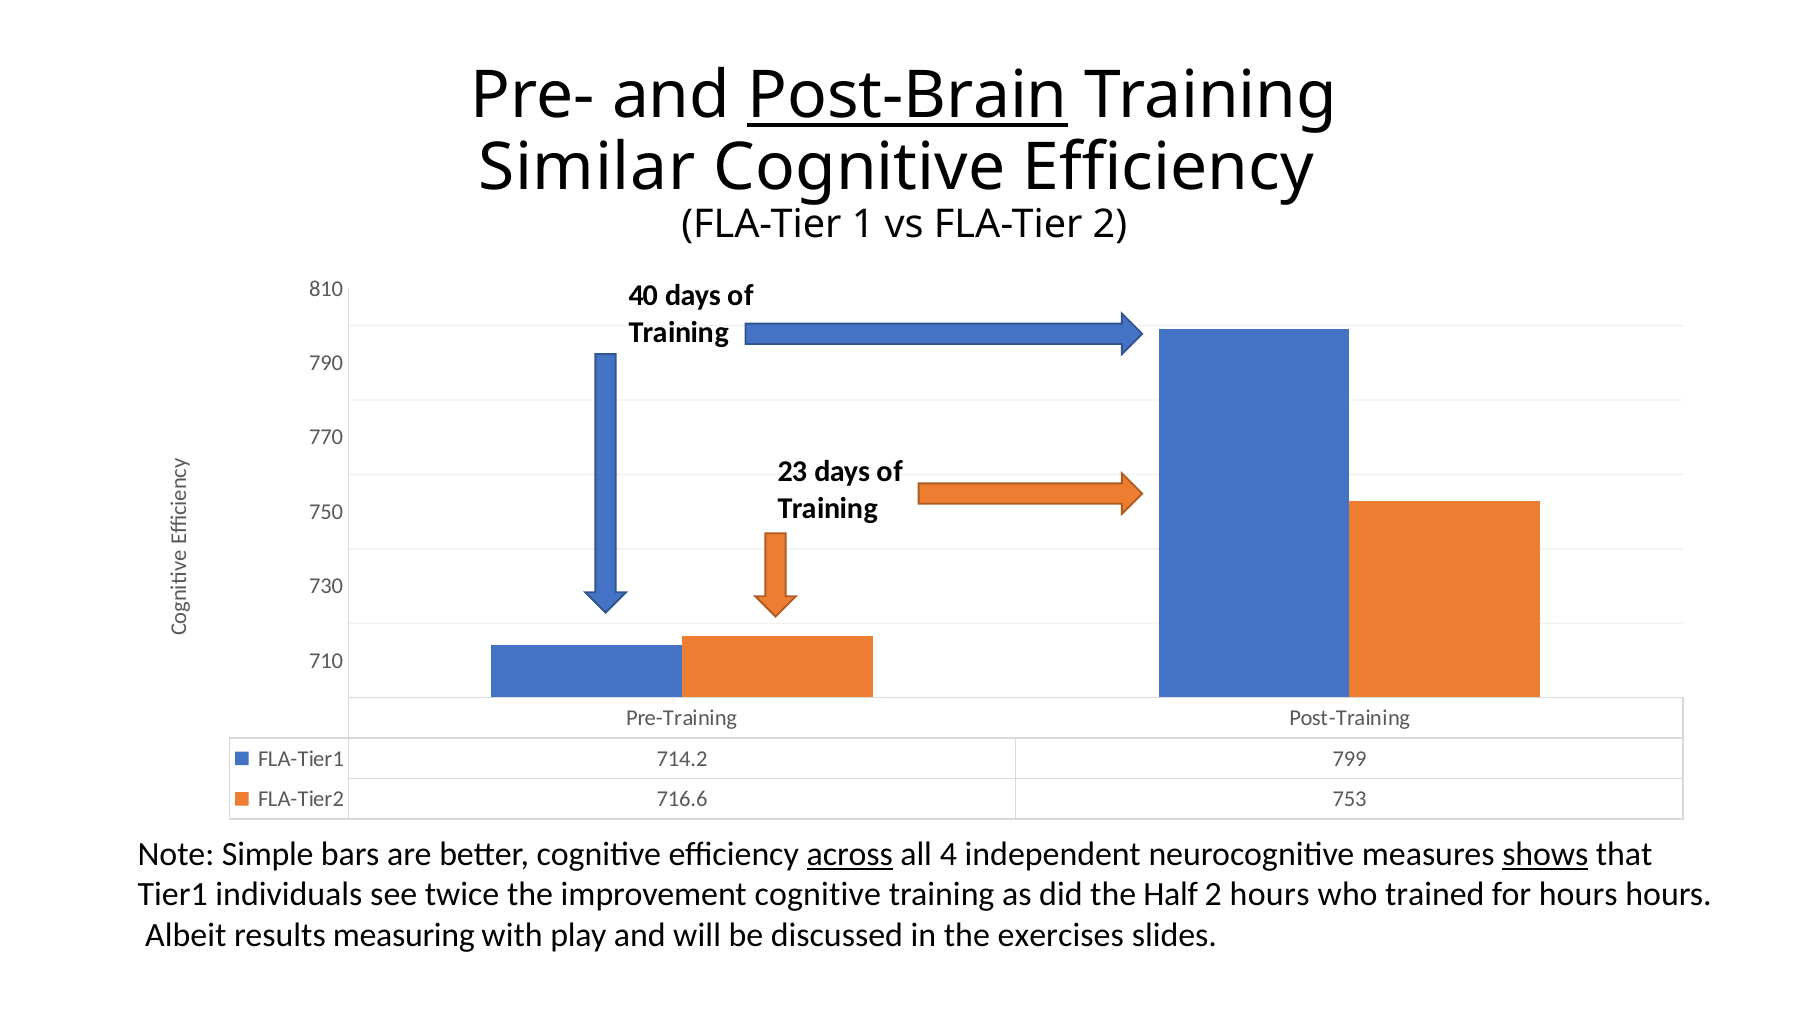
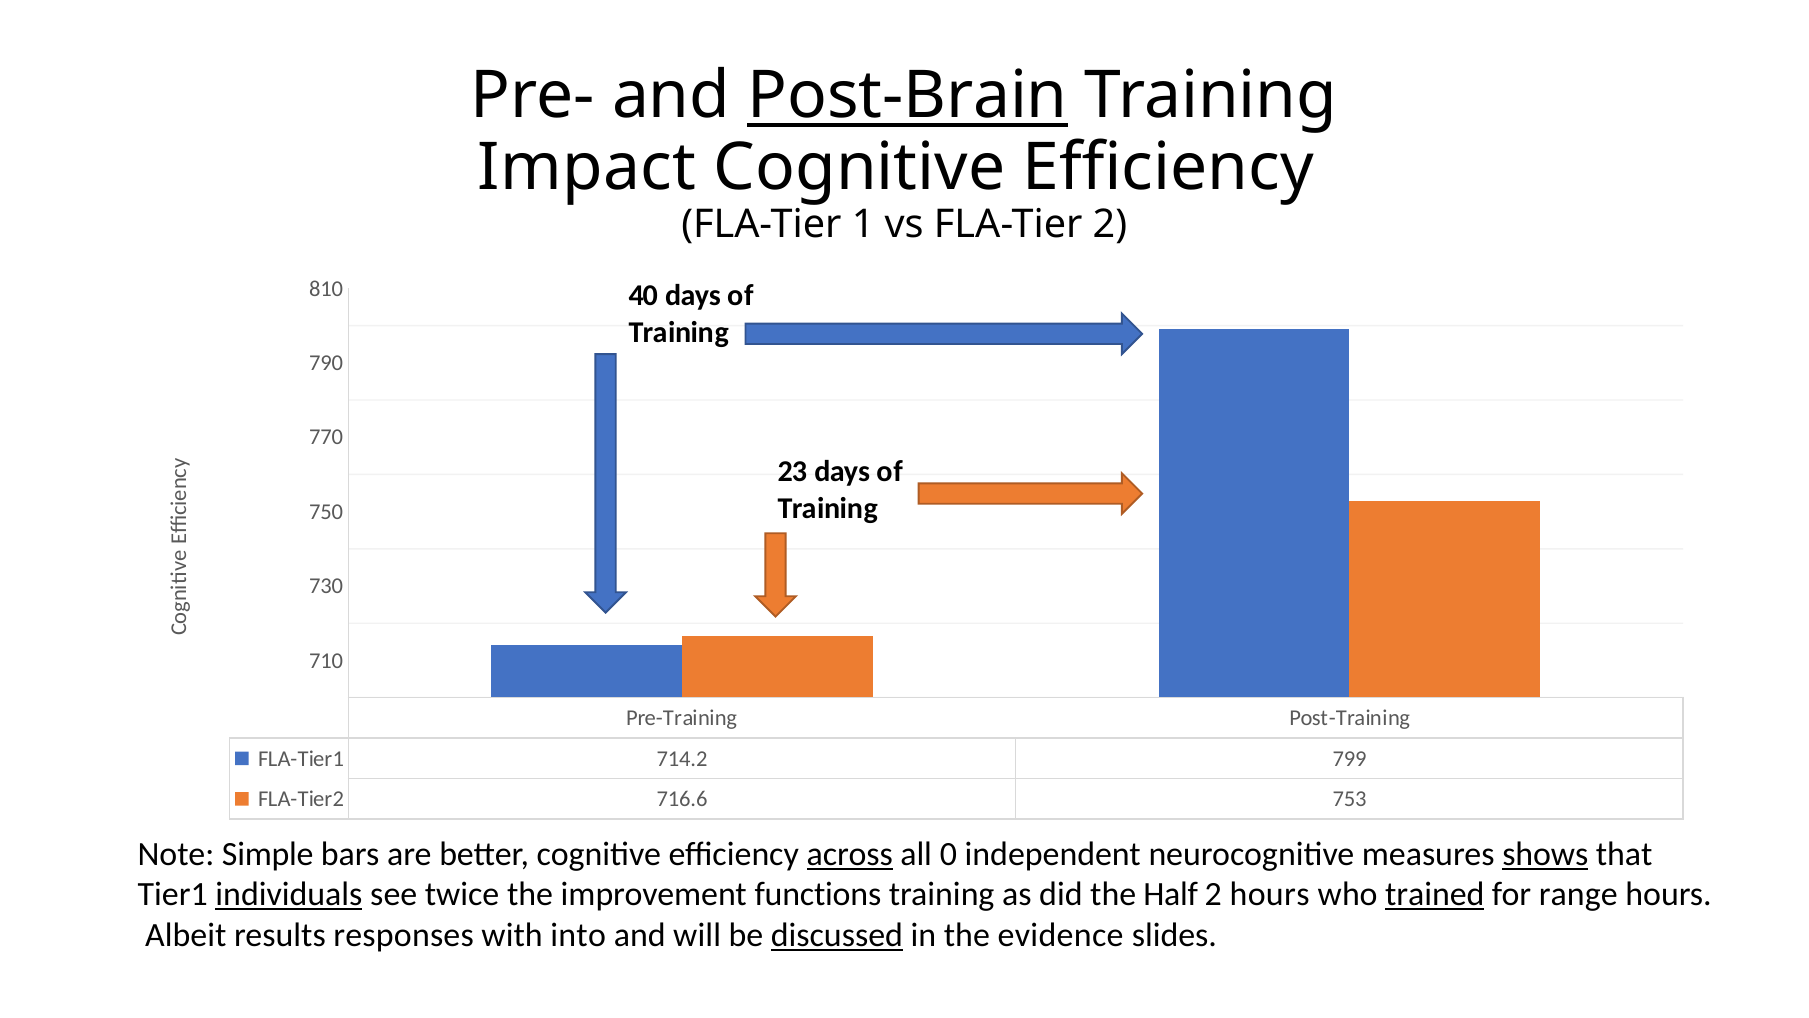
Similar: Similar -> Impact (587, 167)
4: 4 -> 0 (948, 854)
individuals underline: none -> present (289, 894)
improvement cognitive: cognitive -> functions (818, 894)
trained underline: none -> present (1435, 894)
for hours: hours -> range (1578, 894)
measuring: measuring -> responses (404, 935)
play: play -> into (578, 935)
discussed underline: none -> present (837, 935)
exercises: exercises -> evidence (1061, 935)
